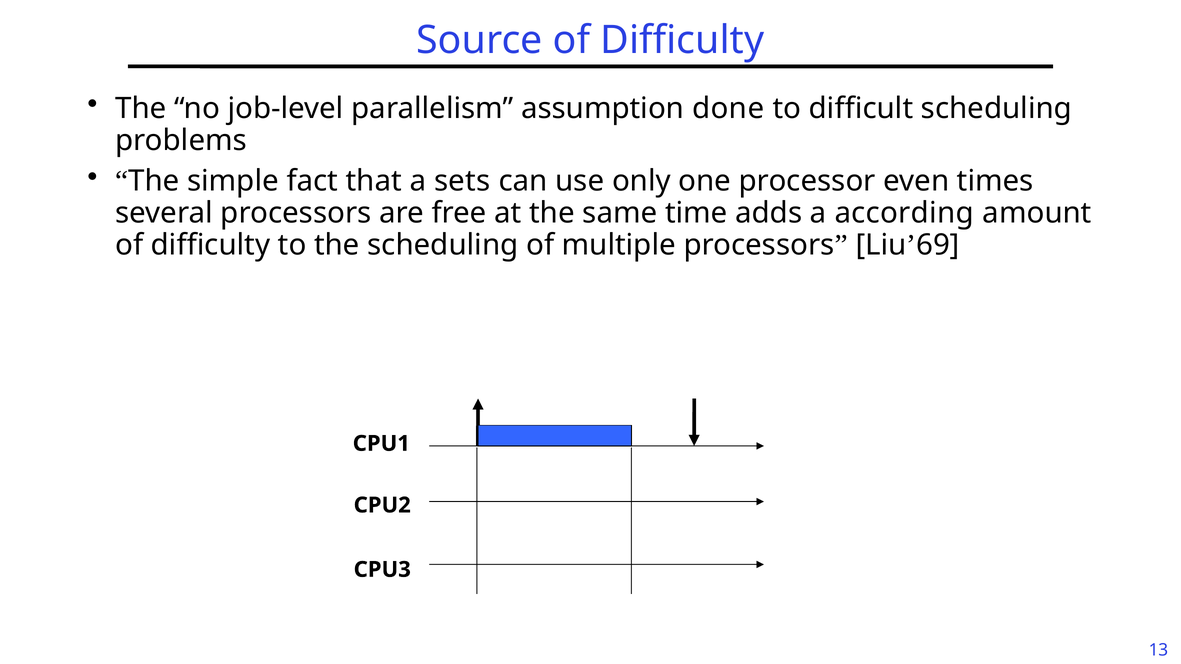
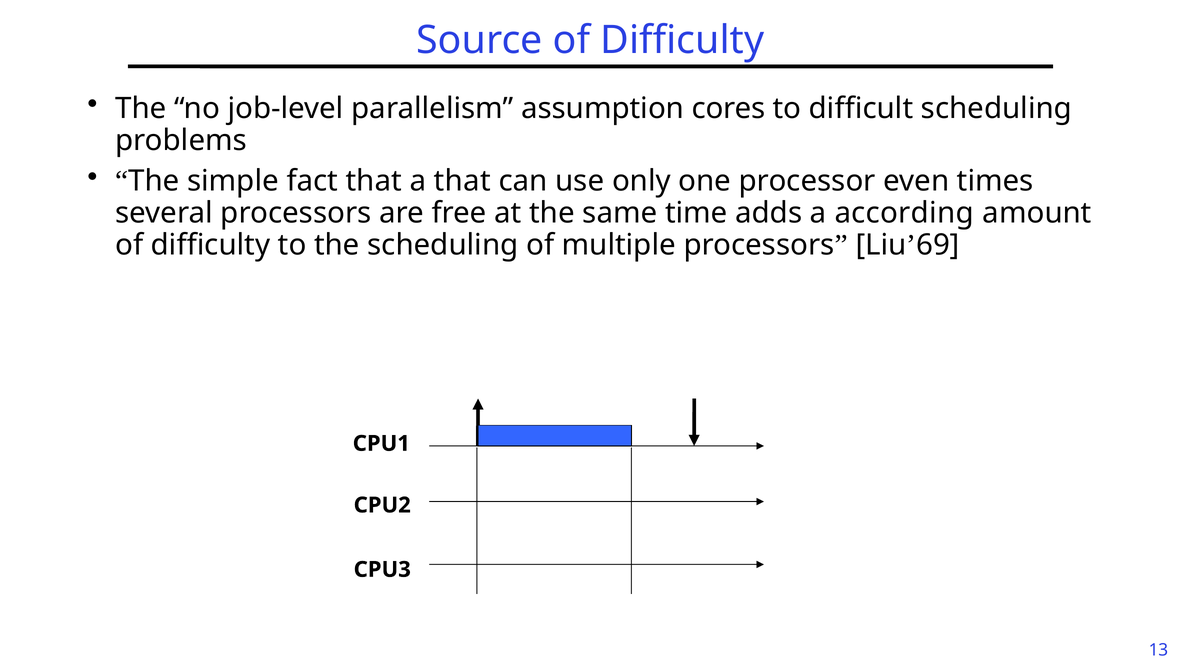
done: done -> cores (729, 109)
a sets: sets -> that (462, 181)
